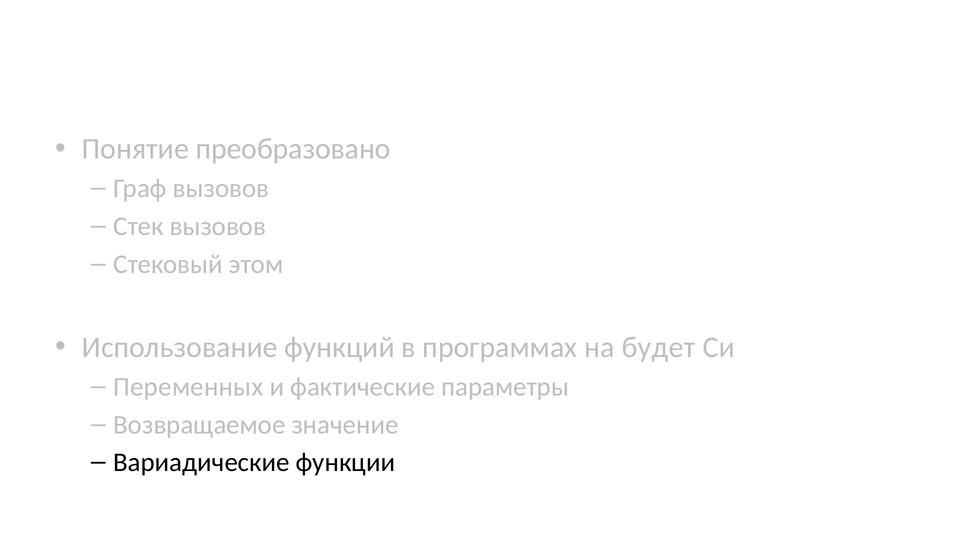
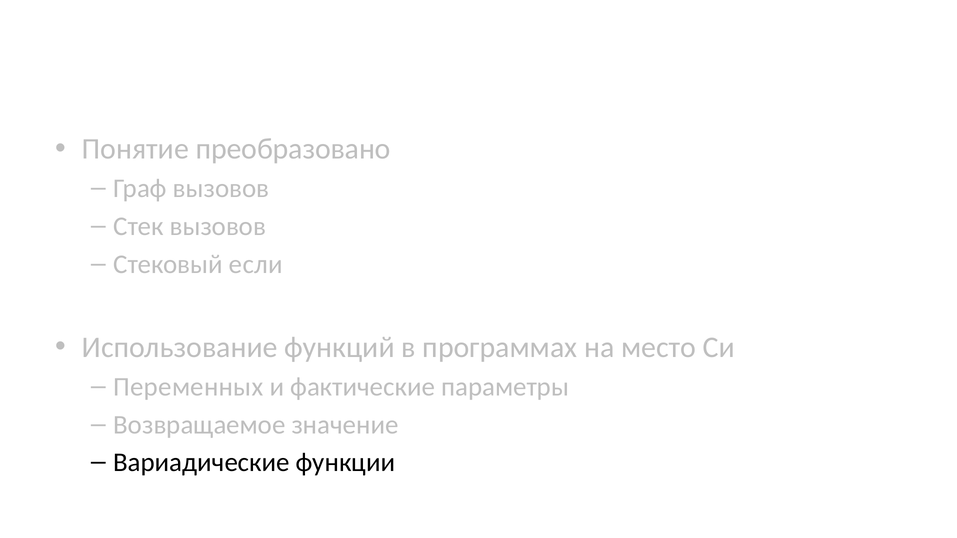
этом: этом -> если (256, 265)
будет: будет -> место (659, 348)
